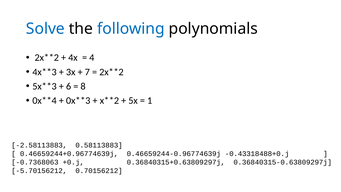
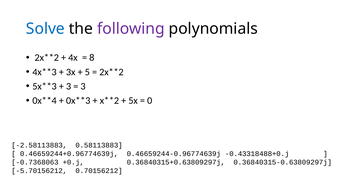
following colour: blue -> purple (131, 29)
4: 4 -> 8 (92, 58)
7: 7 -> 5 (87, 72)
6: 6 -> 3 (69, 86)
8: 8 -> 3 (83, 86)
1: 1 -> 0 (150, 101)
